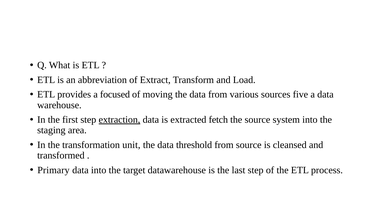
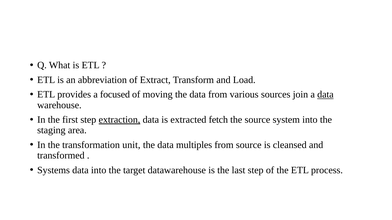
five: five -> join (300, 95)
data underline: none -> present (325, 95)
threshold: threshold -> multiples (194, 145)
Primary: Primary -> Systems (54, 170)
